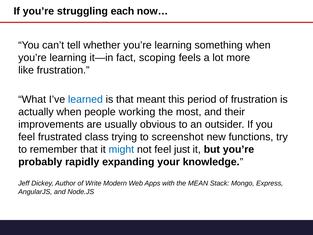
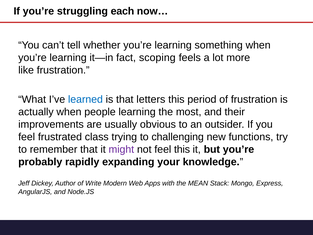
meant: meant -> letters (151, 99)
people working: working -> learning (137, 112)
screenshot: screenshot -> challenging (178, 137)
might colour: blue -> purple (121, 149)
feel just: just -> this (182, 149)
